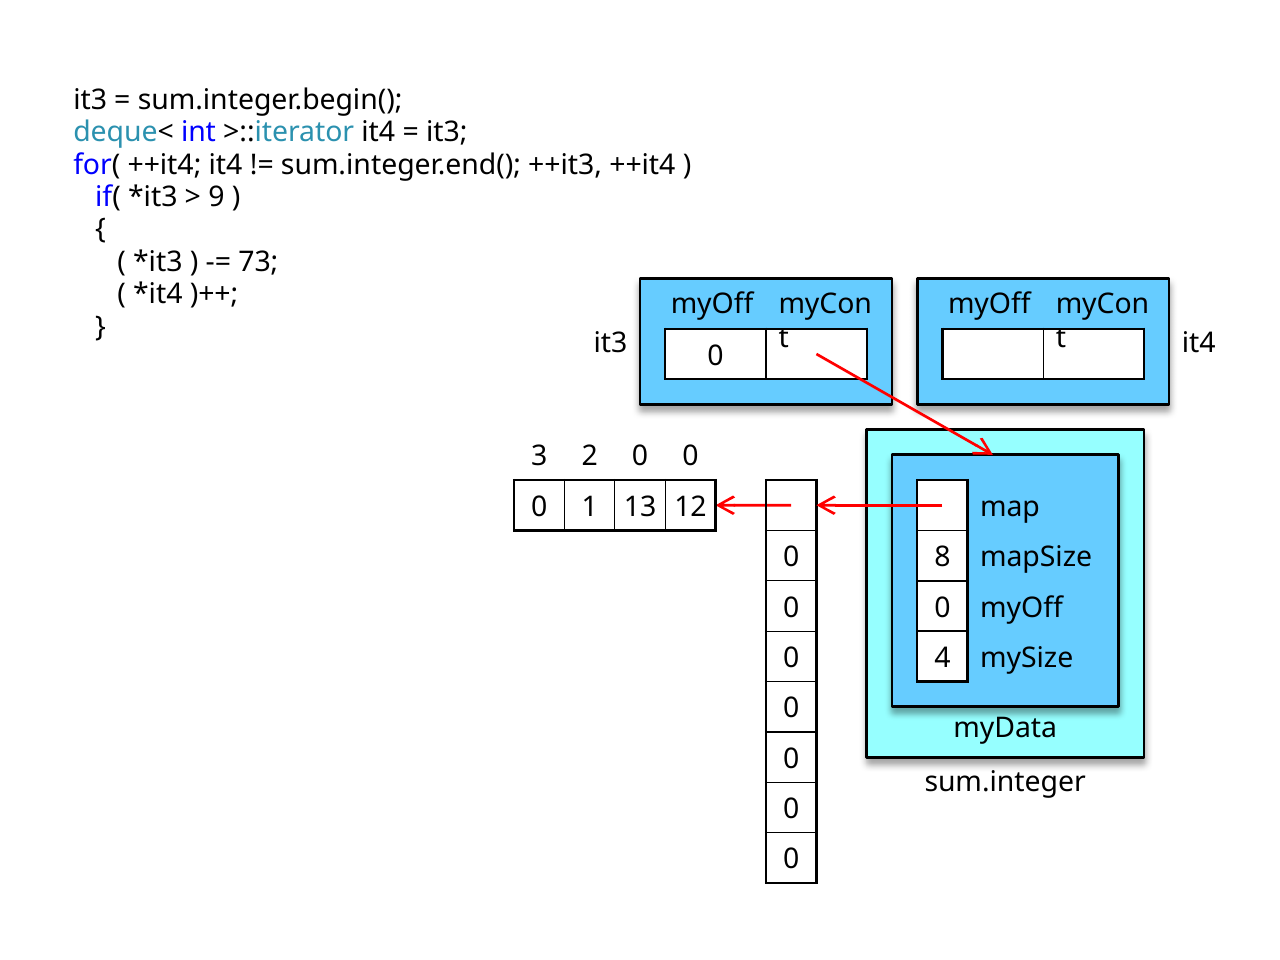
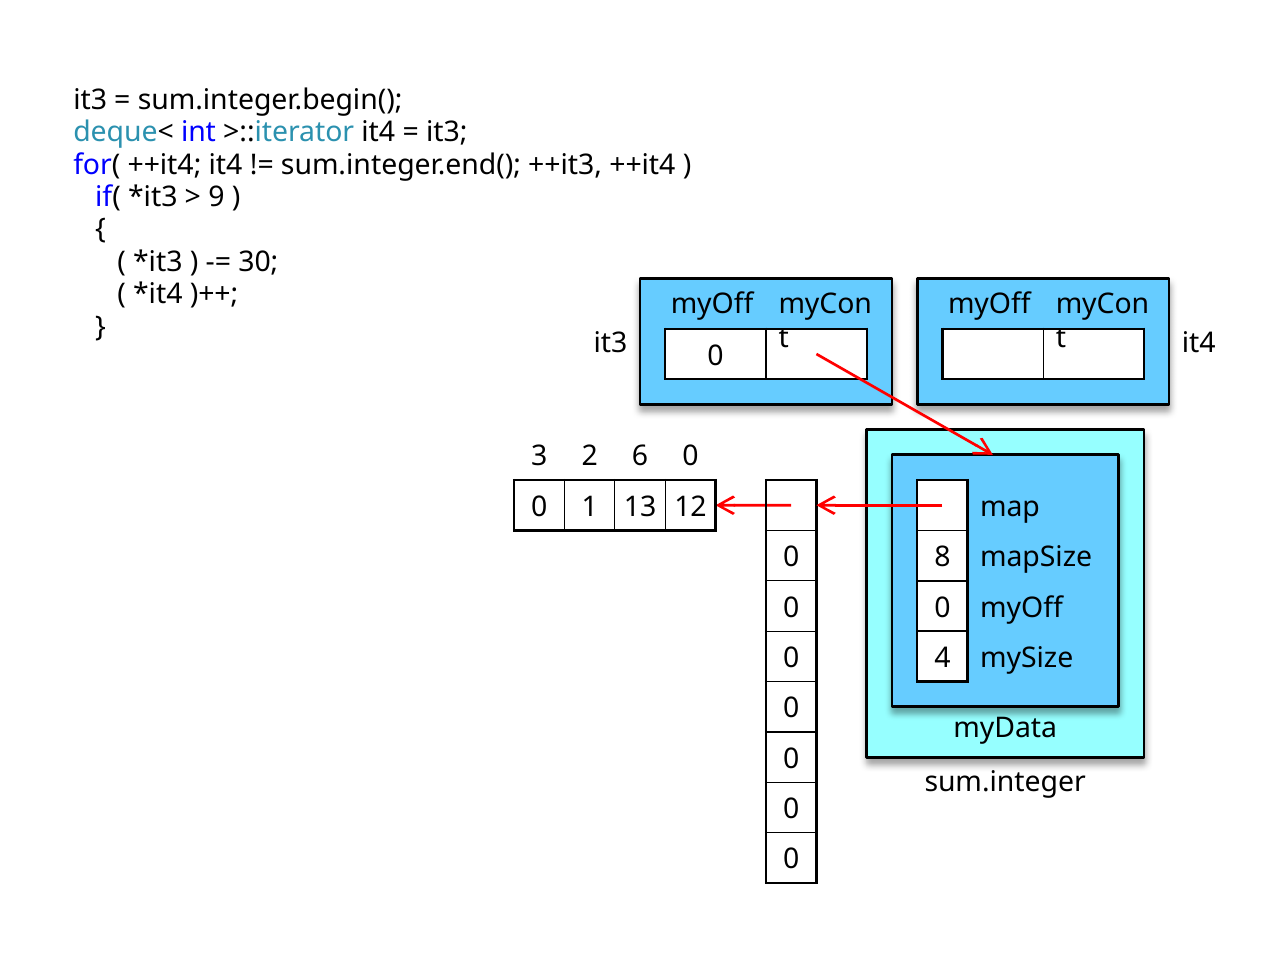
73: 73 -> 30 (258, 262)
2 0: 0 -> 6 (640, 456)
